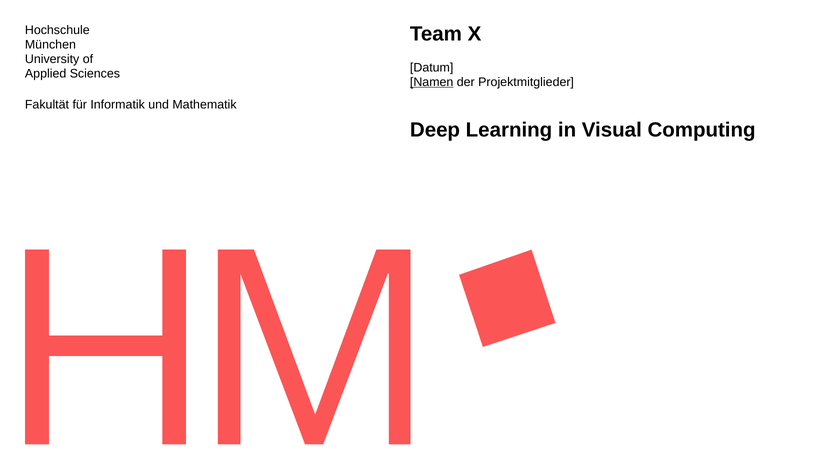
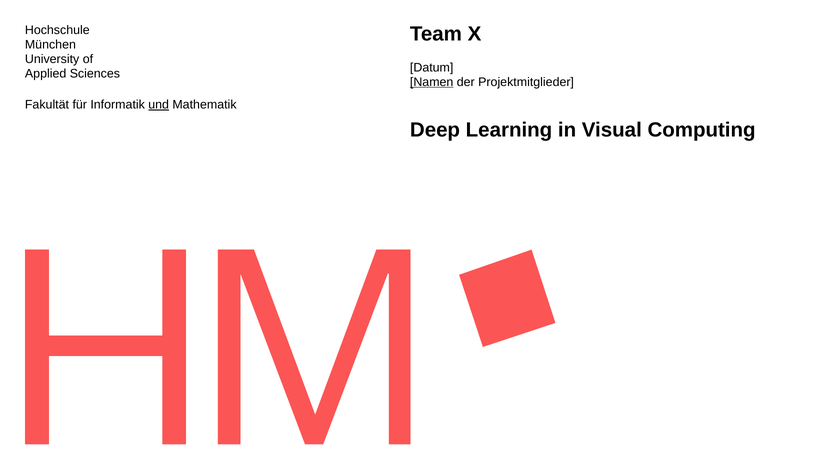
und underline: none -> present (159, 105)
